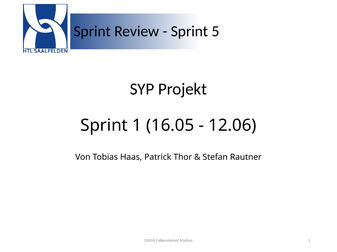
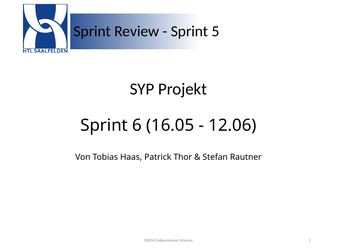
Sprint 1: 1 -> 6 (137, 126)
